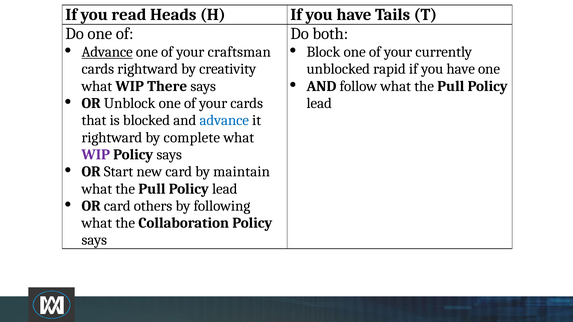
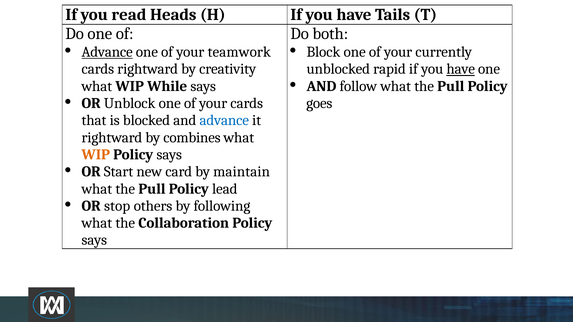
craftsman: craftsman -> teamwork (239, 52)
have underline: none -> present (461, 69)
There: There -> While (167, 86)
lead: lead -> goes (319, 103)
complete: complete -> combines (192, 138)
WIP colour: purple -> orange (96, 155)
OR card: card -> stop (117, 206)
